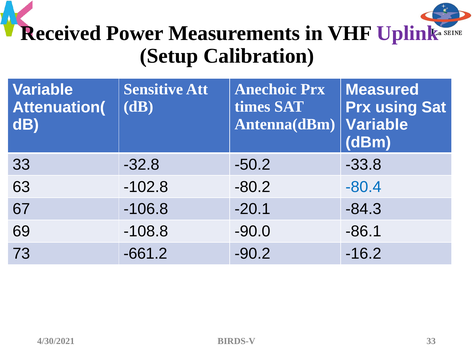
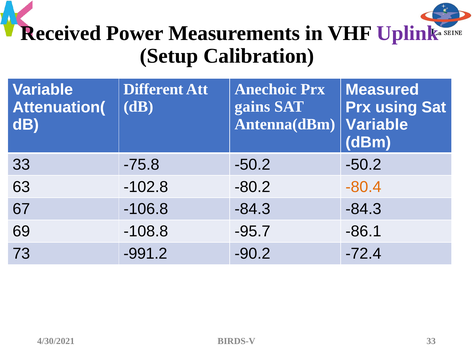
Sensitive: Sensitive -> Different (153, 90)
times: times -> gains (252, 107)
-32.8: -32.8 -> -75.8 (141, 165)
-50.2 -33.8: -33.8 -> -50.2 (363, 165)
-80.4 colour: blue -> orange (363, 187)
-106.8 -20.1: -20.1 -> -84.3 (252, 210)
-90.0: -90.0 -> -95.7 (252, 232)
-661.2: -661.2 -> -991.2 (145, 254)
-16.2: -16.2 -> -72.4 (363, 254)
